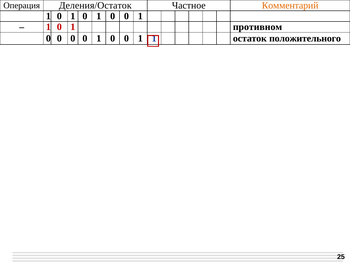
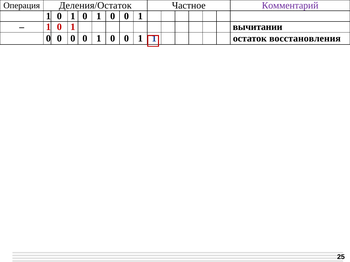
Комментарий colour: orange -> purple (290, 5)
противном: противном -> вычитании (258, 27)
положительного: положительного -> восстановления (305, 39)
